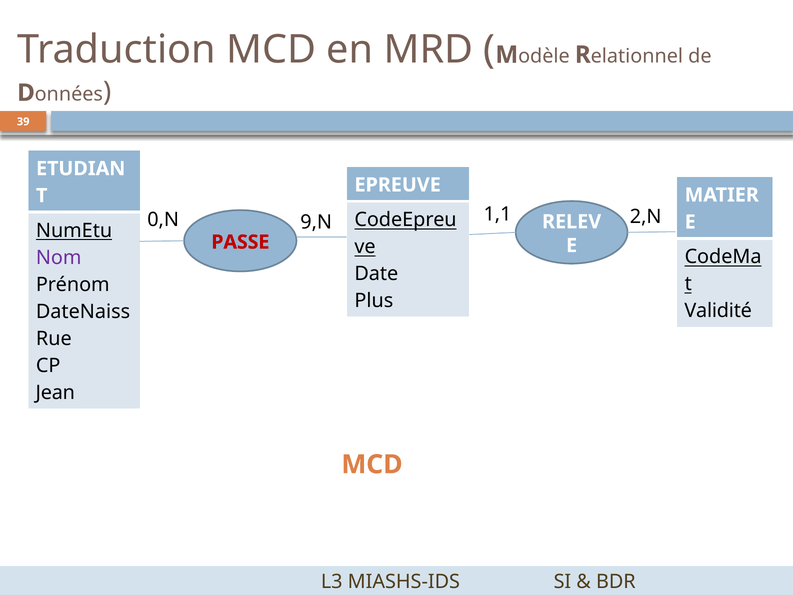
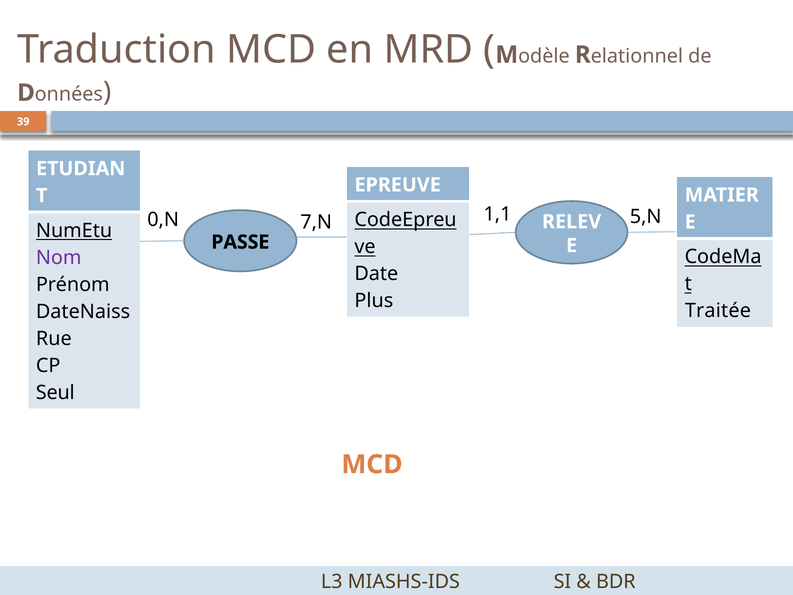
9,N: 9,N -> 7,N (316, 222)
2,N: 2,N -> 5,N (646, 216)
PASSE colour: red -> black (240, 242)
Validité: Validité -> Traitée (718, 311)
Jean: Jean -> Seul (55, 392)
